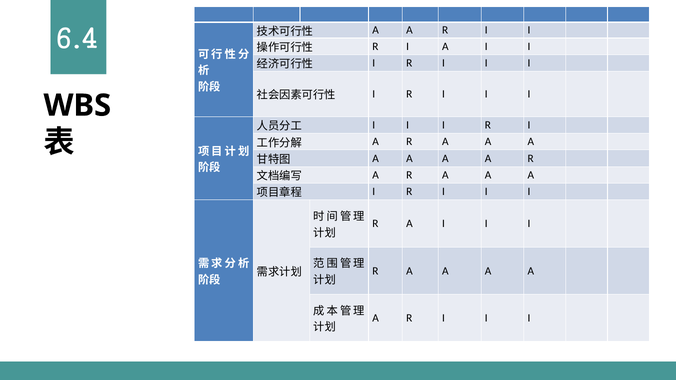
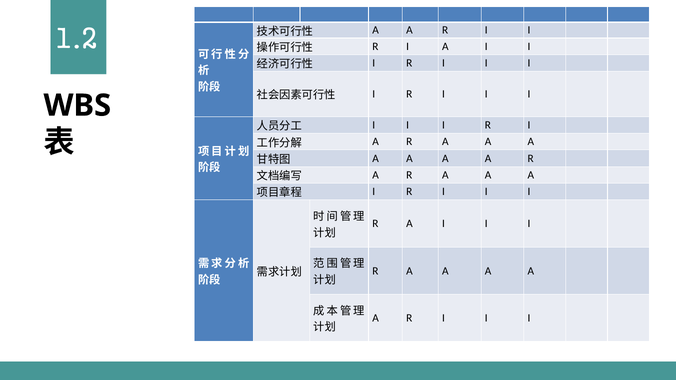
6.4: 6.4 -> 1.2 (77, 39)
